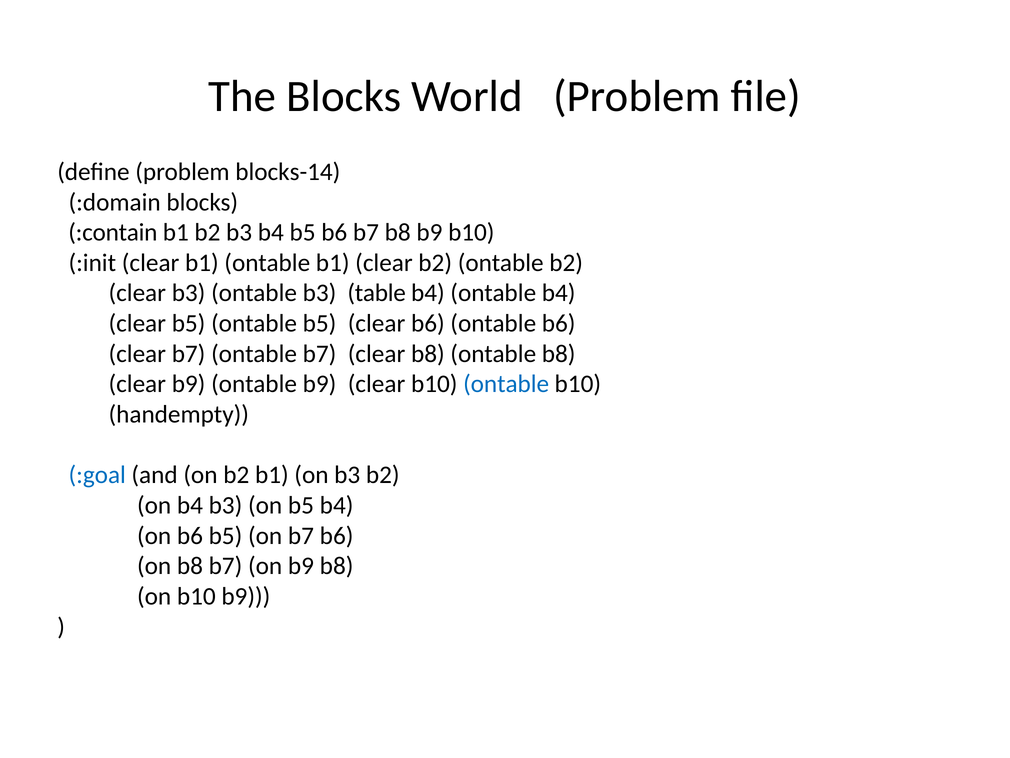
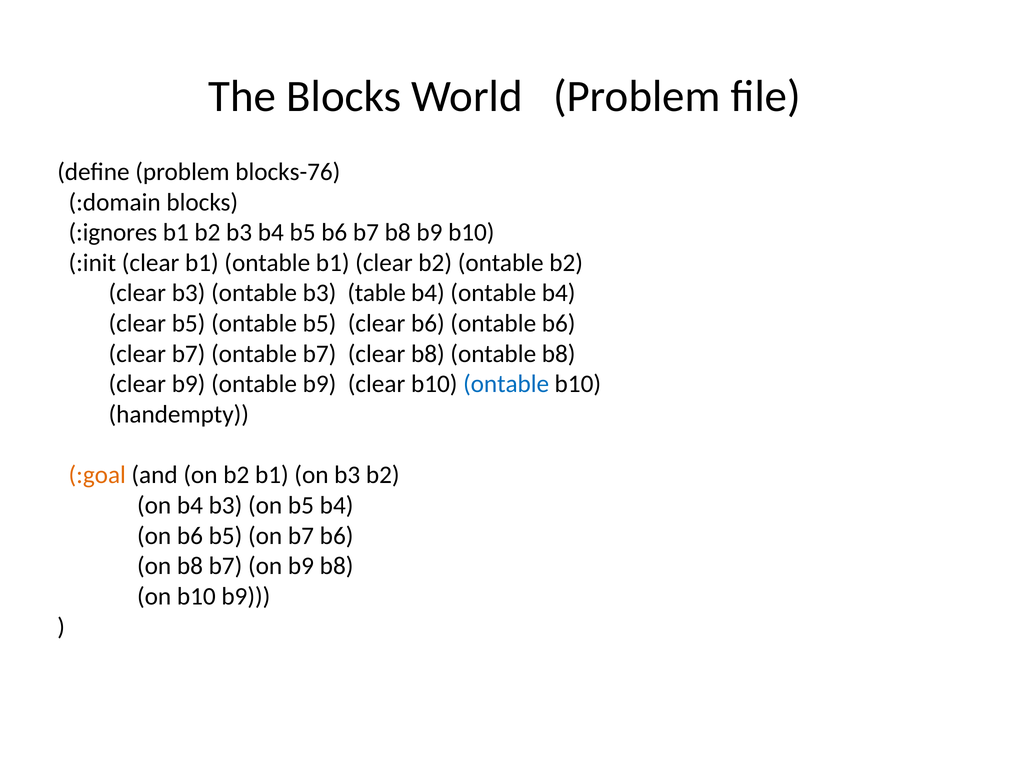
blocks-14: blocks-14 -> blocks-76 (288, 172)
:contain: :contain -> :ignores (113, 232)
:goal colour: blue -> orange (97, 475)
